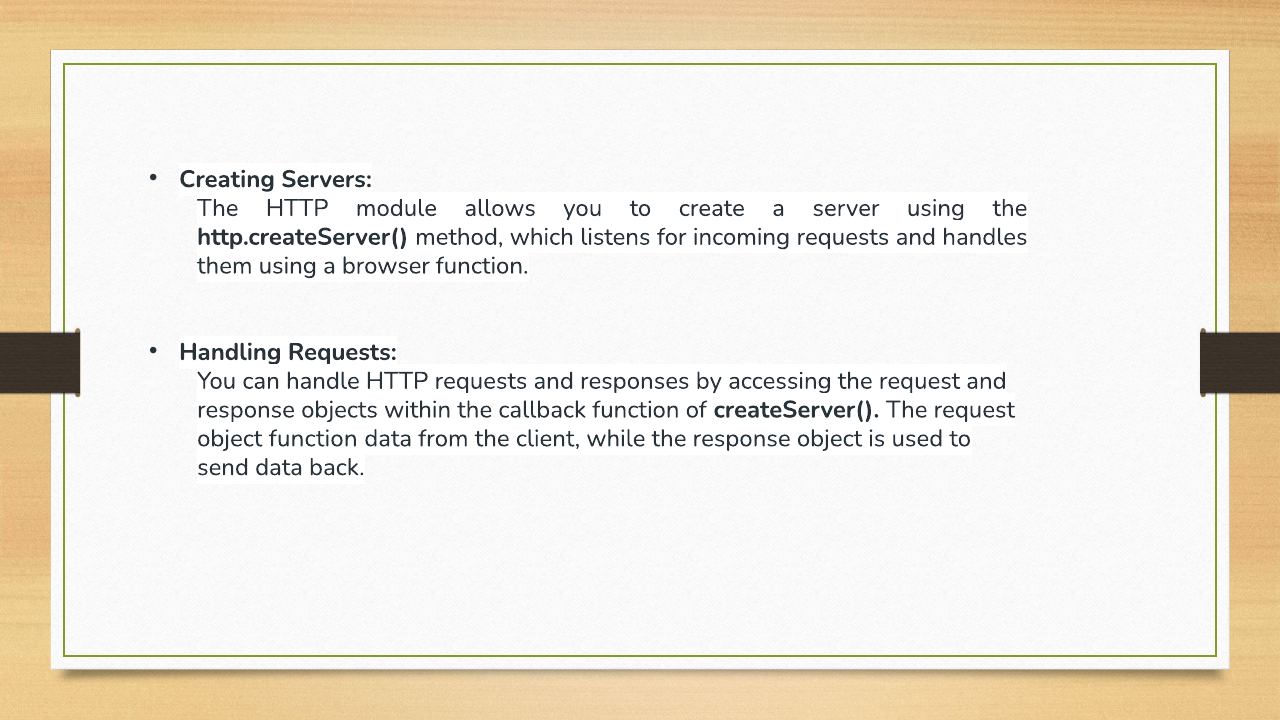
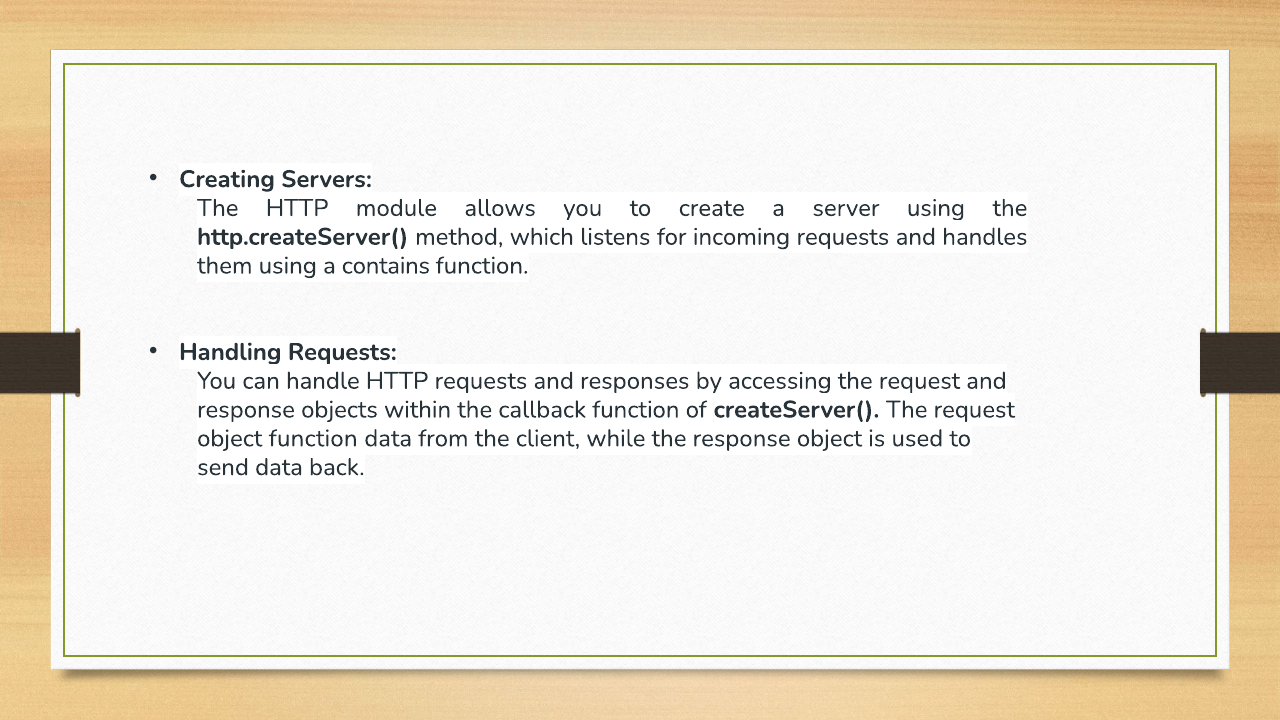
browser: browser -> contains (386, 266)
